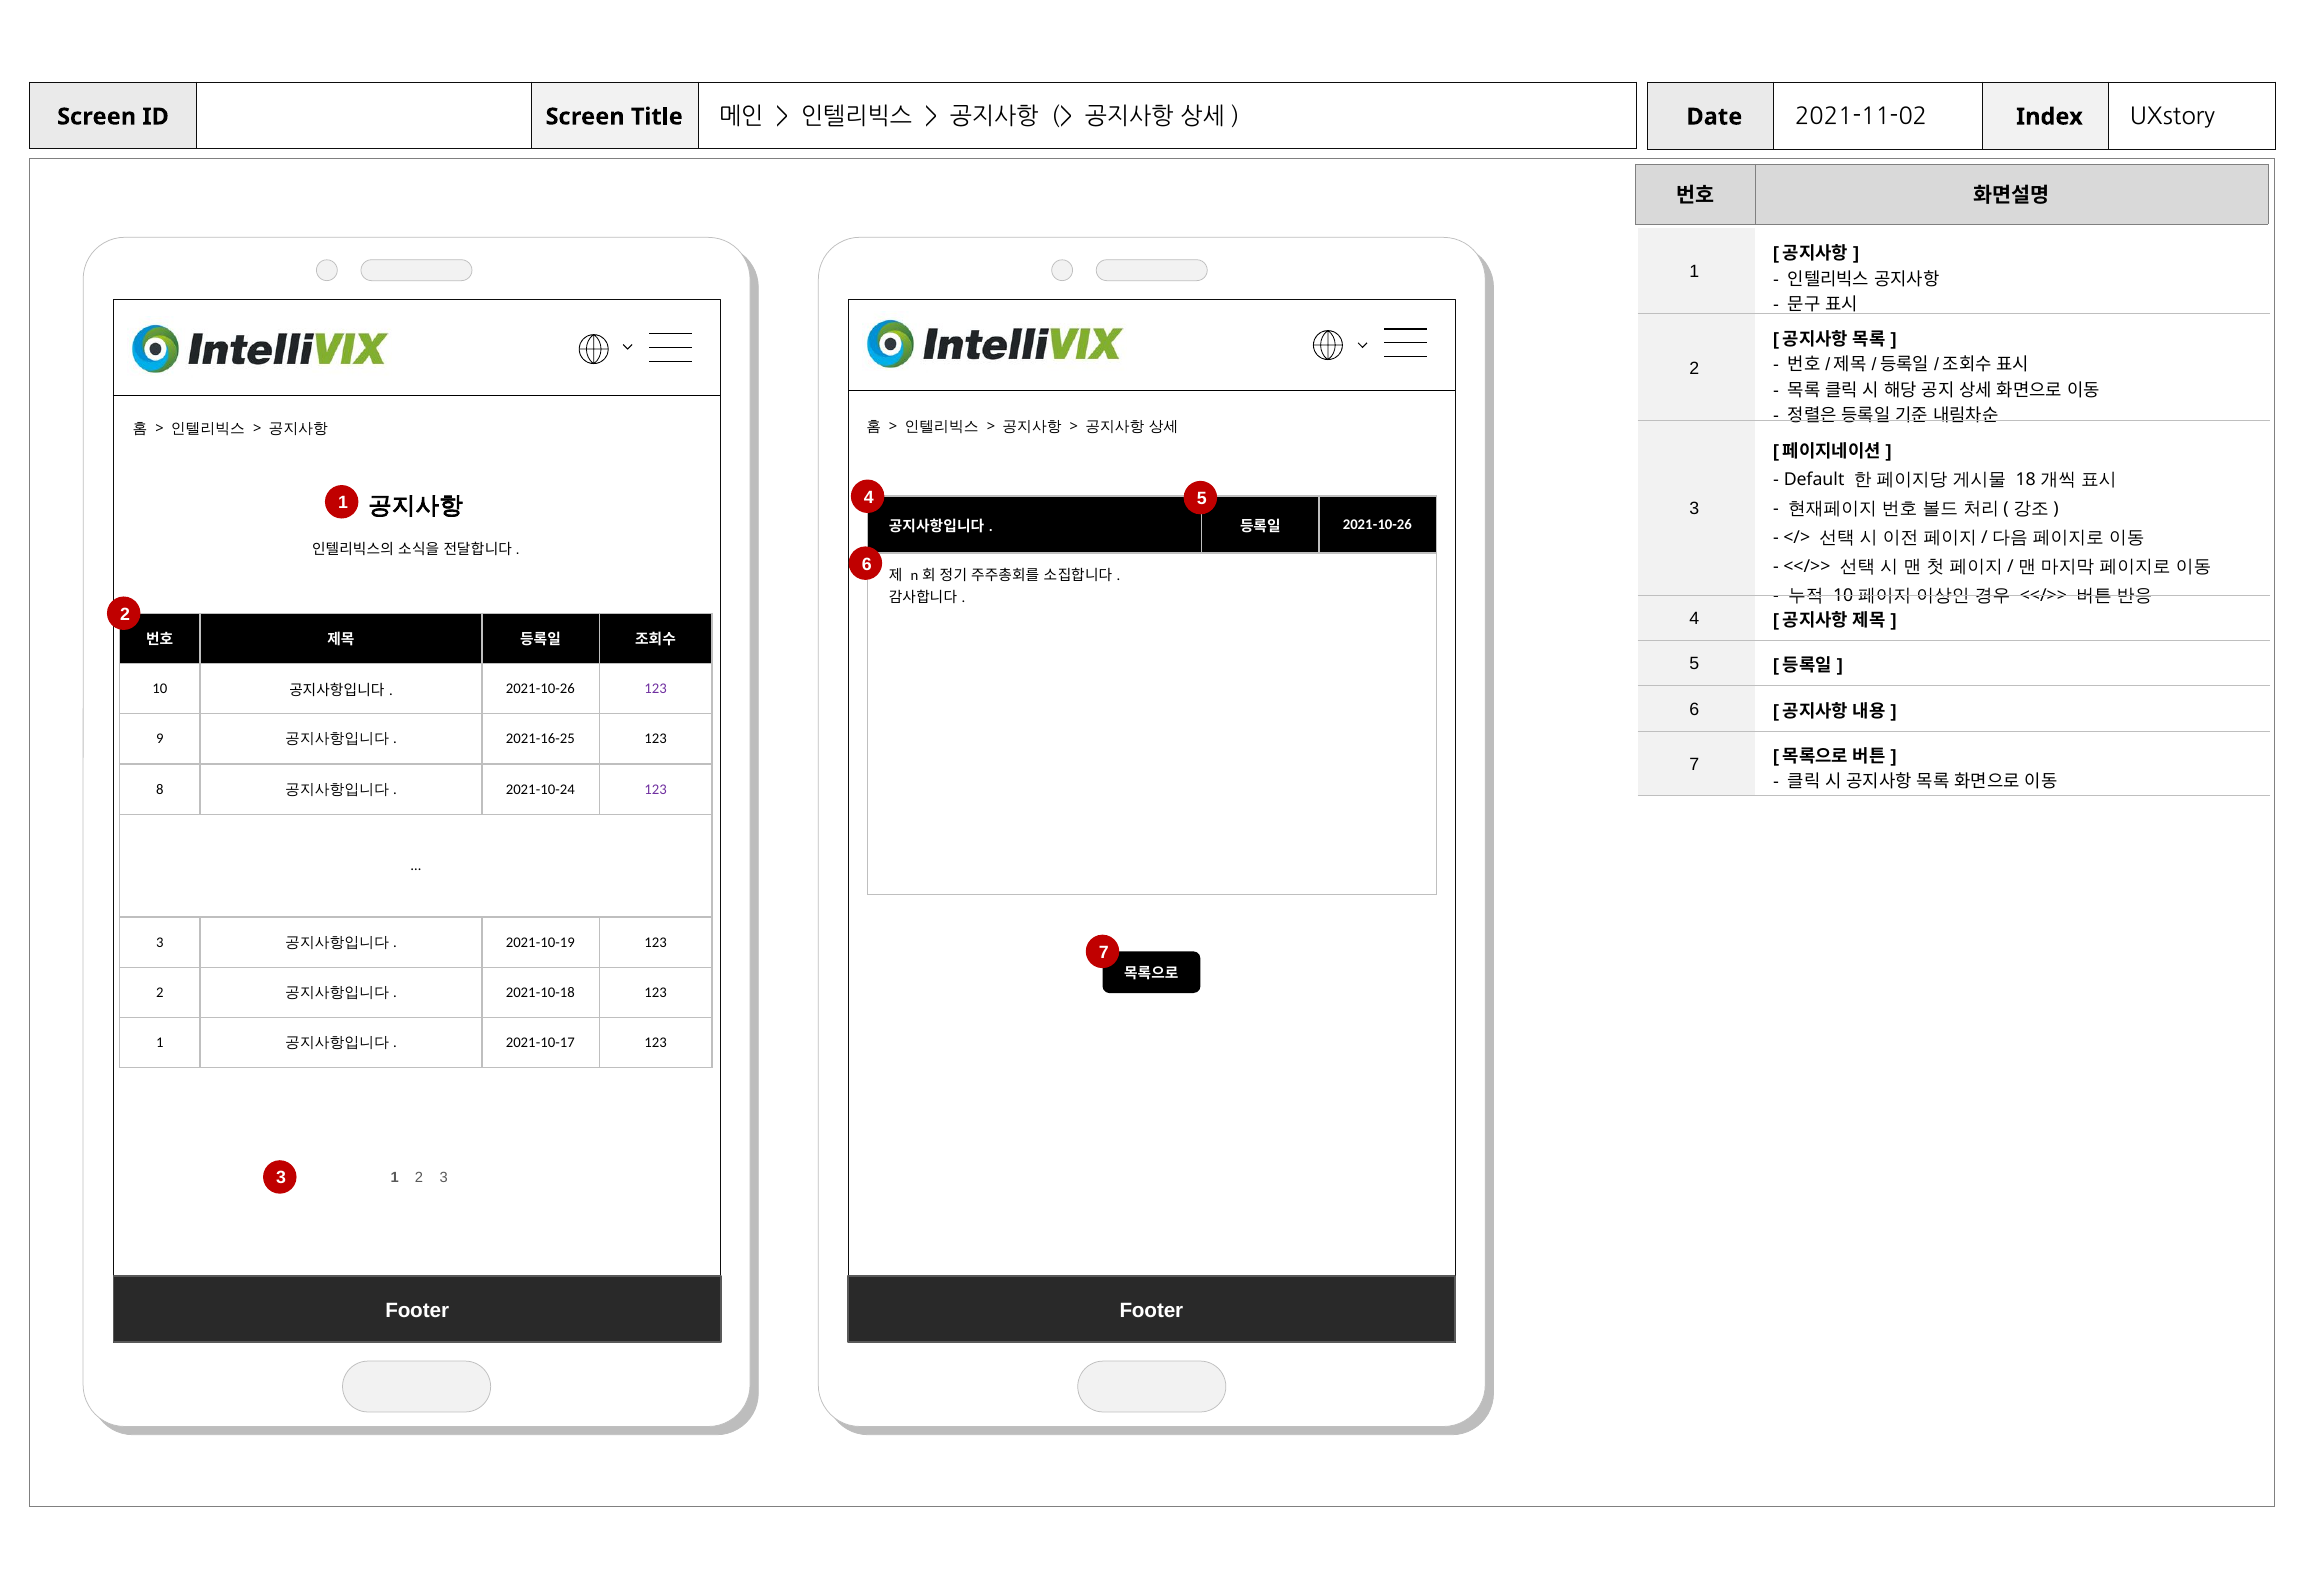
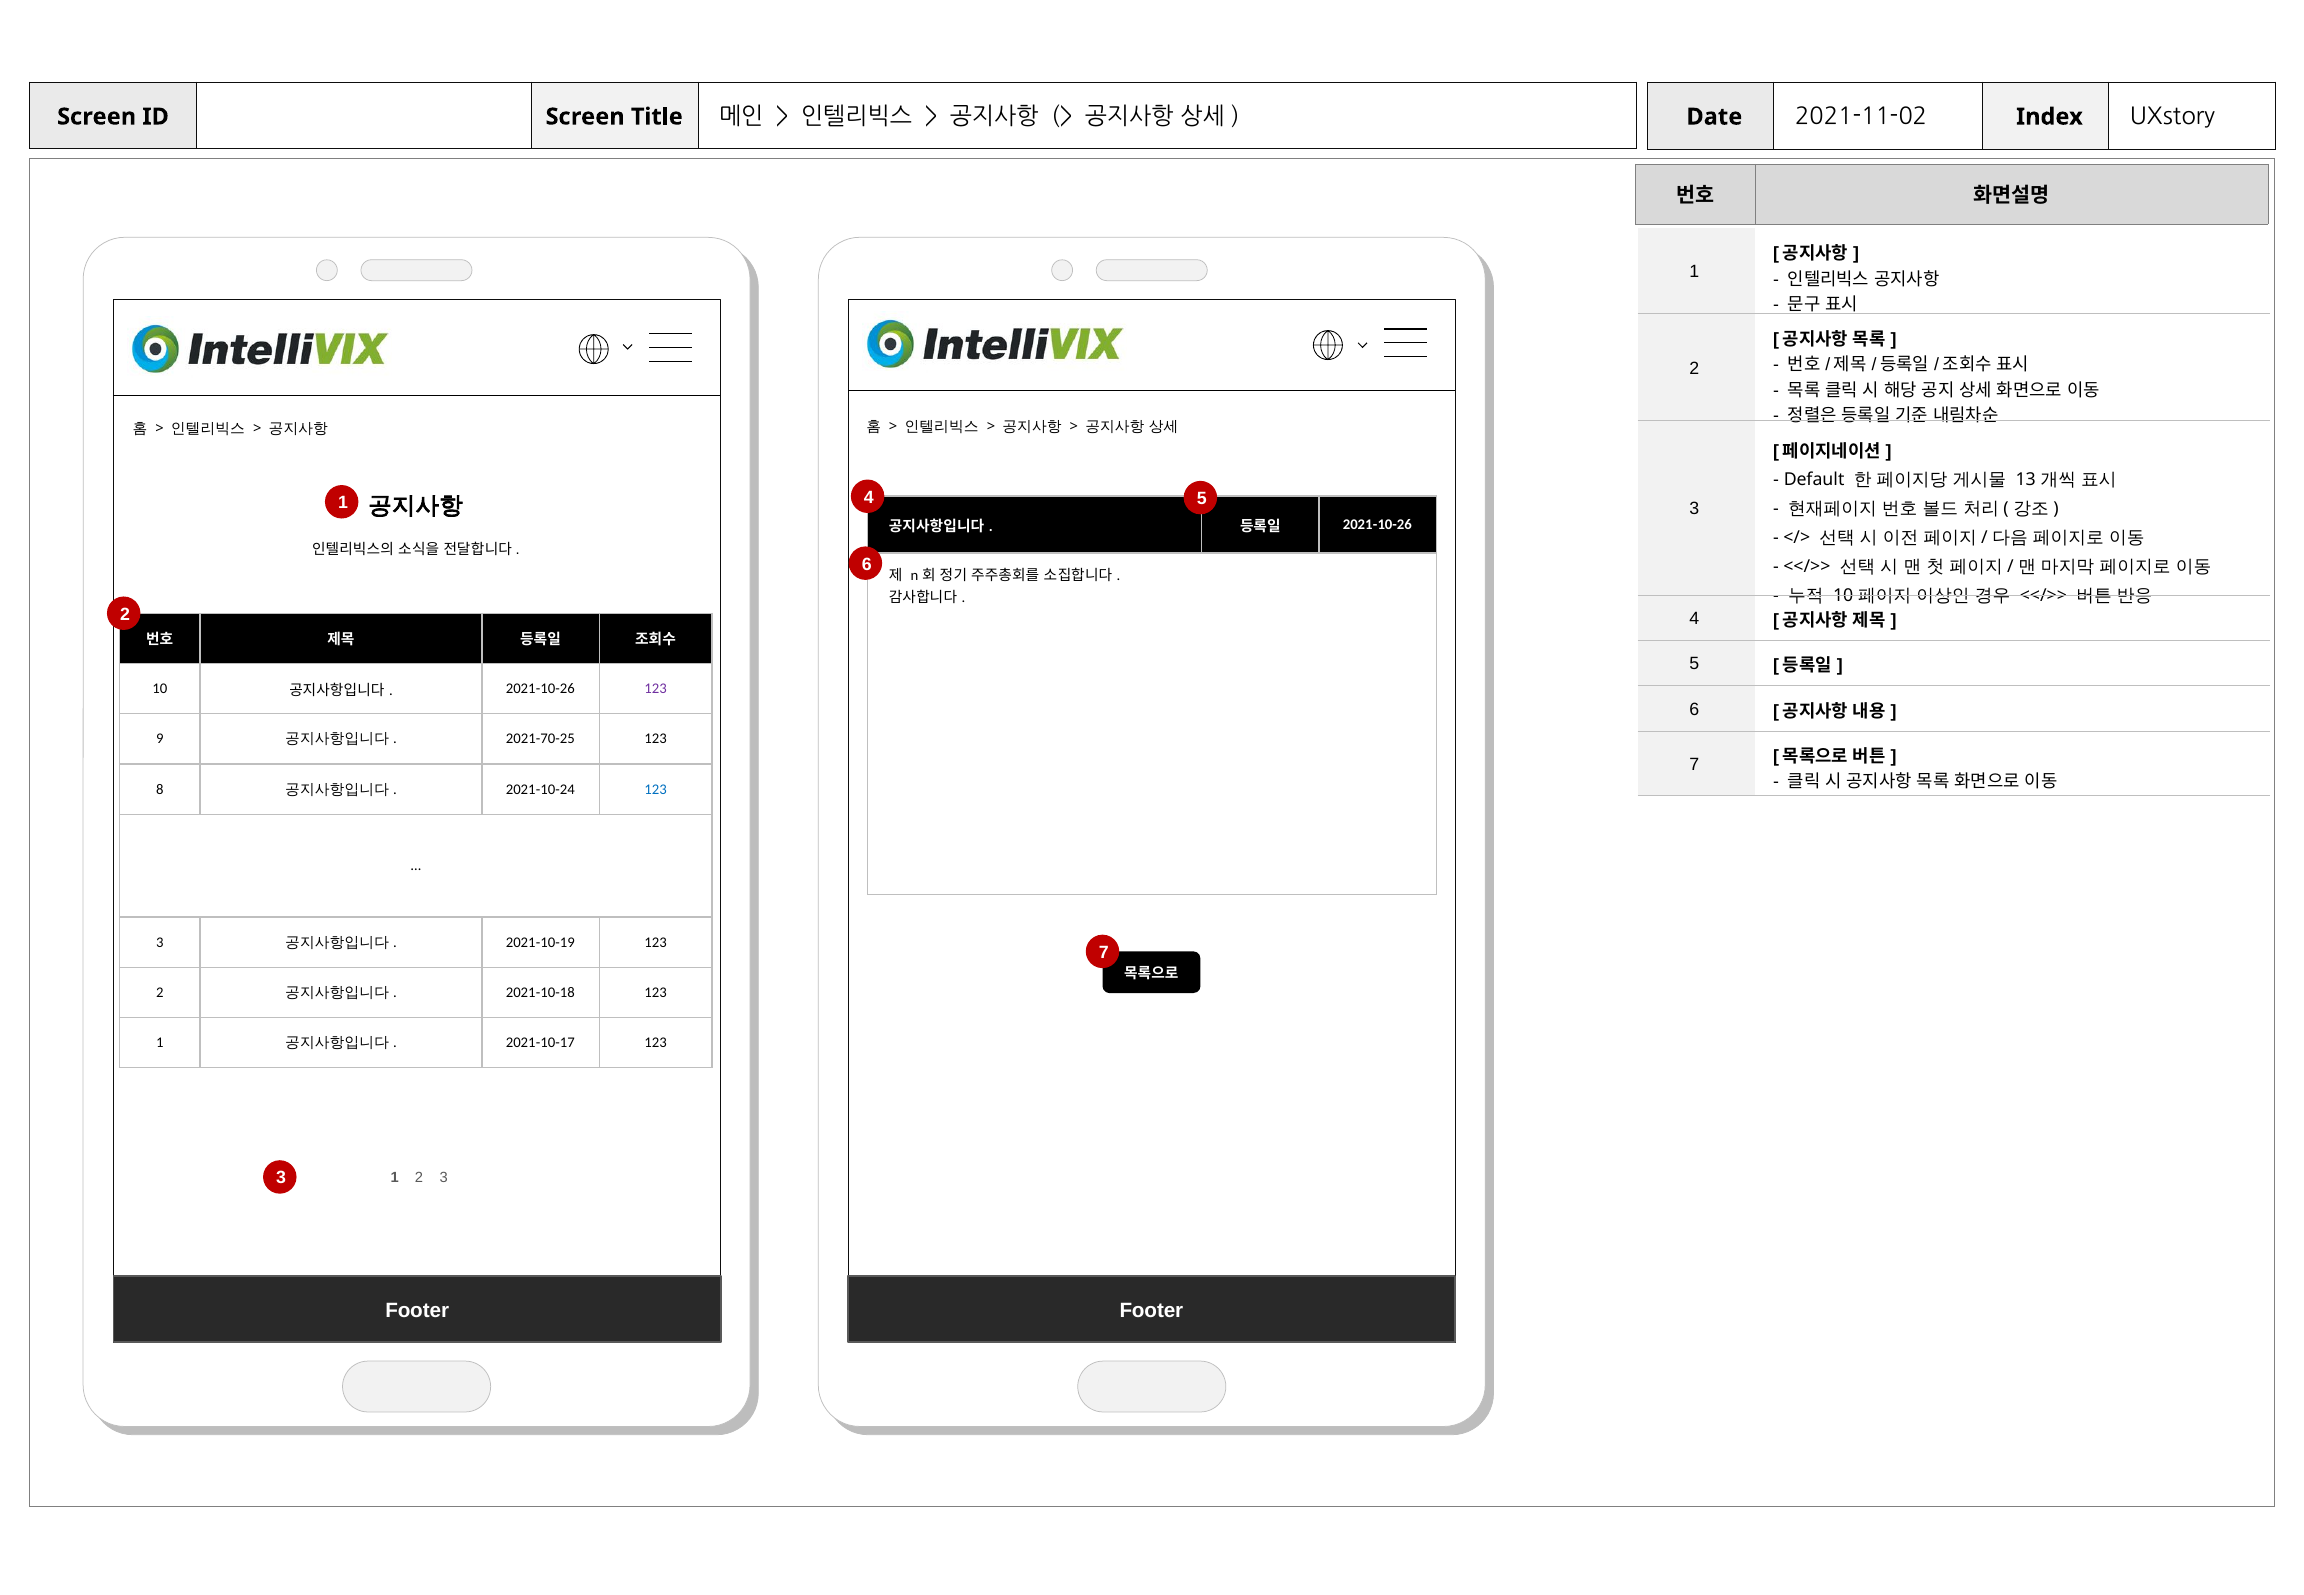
18: 18 -> 13 (2026, 480)
2021-16-25: 2021-16-25 -> 2021-70-25 (540, 739)
123 colour: purple -> blue (656, 790)
